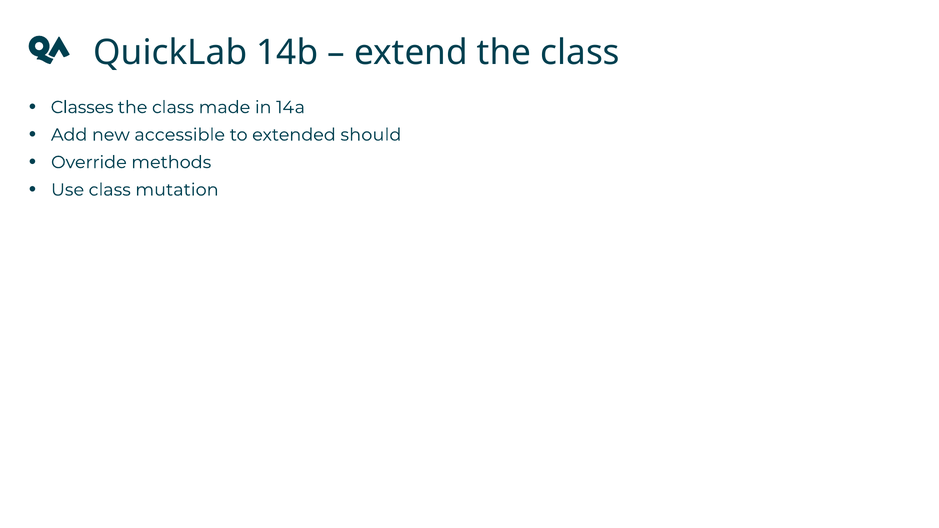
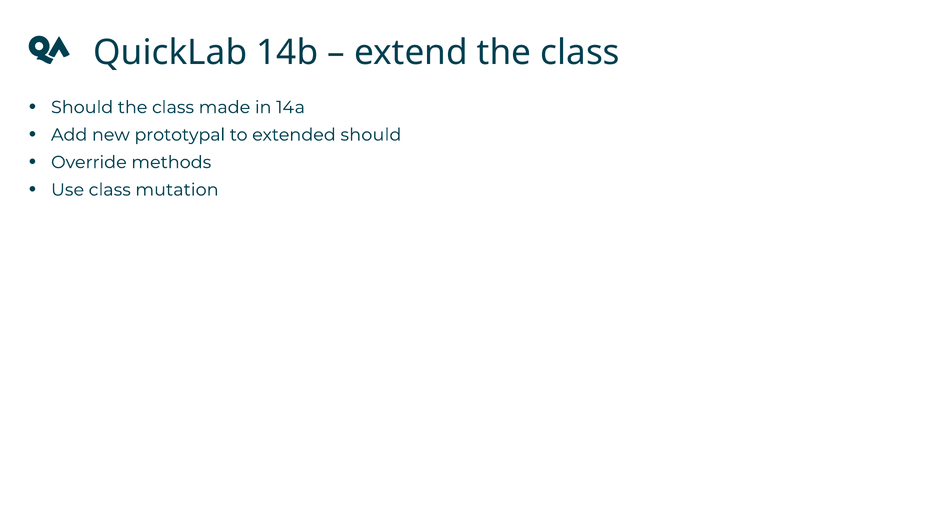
Classes: Classes -> Should (82, 107)
accessible: accessible -> prototypal (180, 135)
